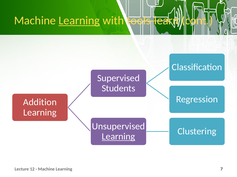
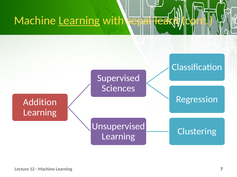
tools-learn: tools-learn -> sepal-learn (153, 21)
Students: Students -> Sciences (118, 89)
Learning underline: present -> none (118, 137)
